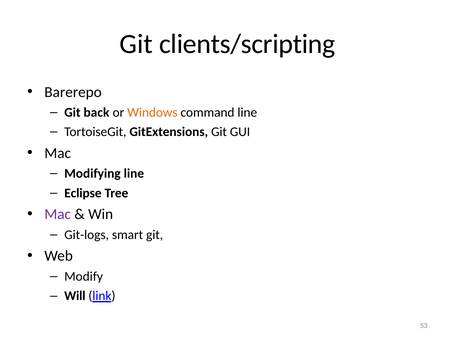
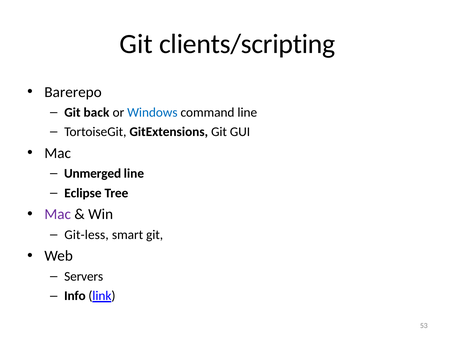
Windows colour: orange -> blue (152, 113)
Modifying: Modifying -> Unmerged (93, 174)
Git-logs: Git-logs -> Git-less (87, 235)
Modify: Modify -> Servers (84, 277)
Will: Will -> Info (75, 296)
